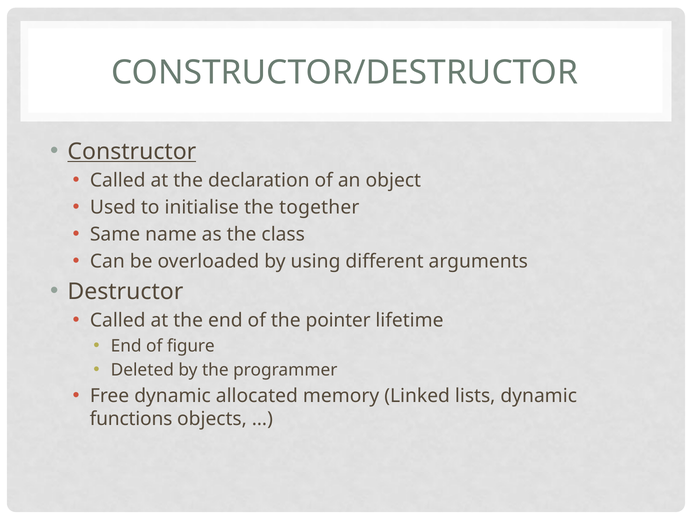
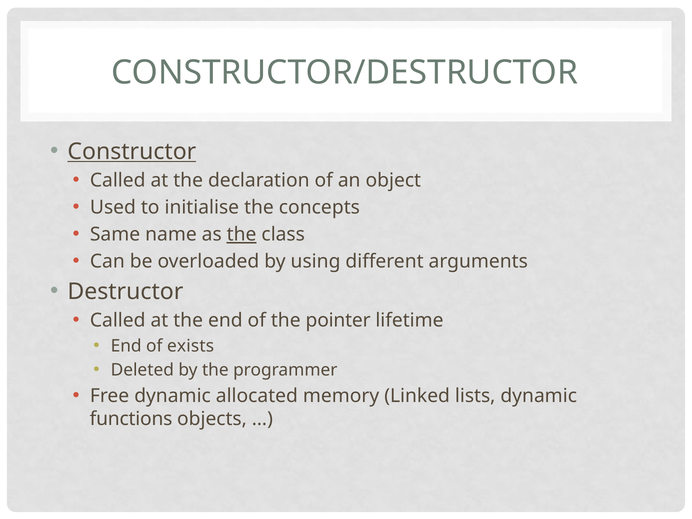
together: together -> concepts (319, 207)
the underline: none -> present (242, 234)
figure: figure -> exists (191, 346)
